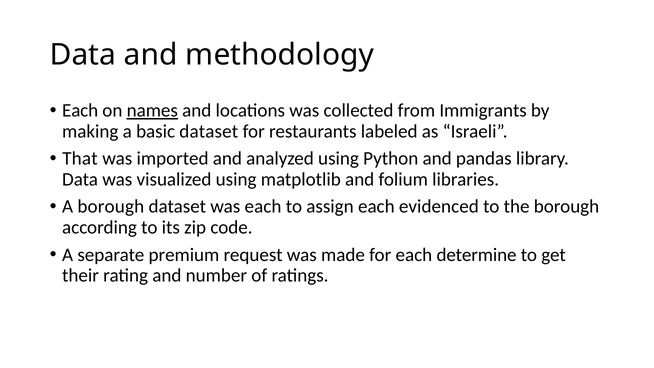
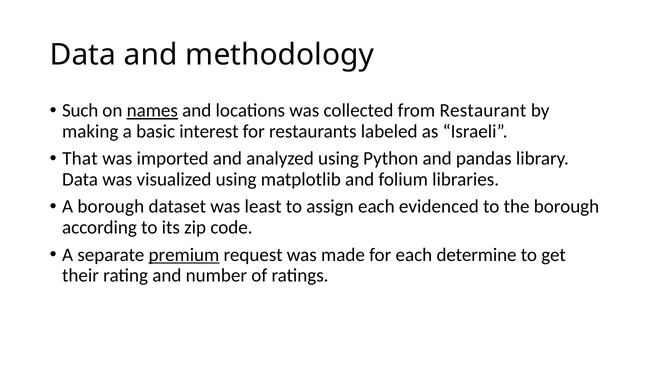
Each: Each -> Such (80, 111)
Immigrants: Immigrants -> Restaurant (483, 111)
basic dataset: dataset -> interest (209, 131)
was each: each -> least (263, 207)
premium underline: none -> present (184, 255)
